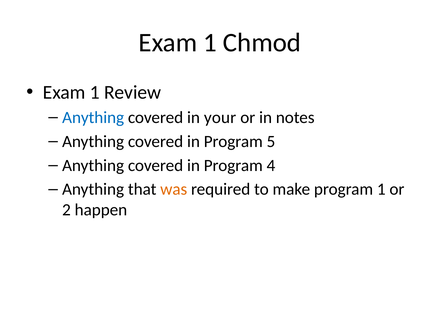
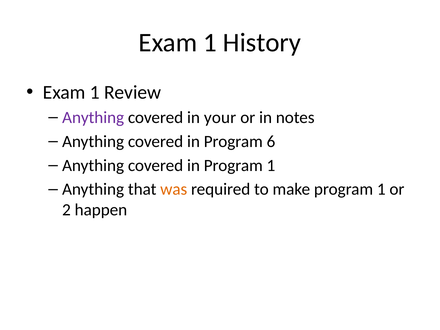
Chmod: Chmod -> History (262, 43)
Anything colour: blue -> purple (93, 118)
5: 5 -> 6 (271, 141)
in Program 4: 4 -> 1 (271, 165)
